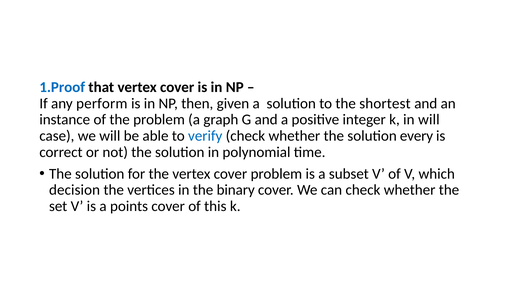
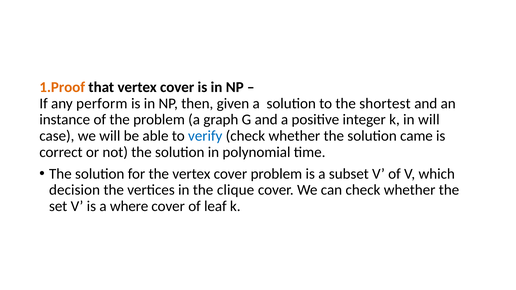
1.Proof colour: blue -> orange (62, 87)
every: every -> came (416, 136)
binary: binary -> clique (236, 190)
points: points -> where (129, 206)
this: this -> leaf (215, 206)
